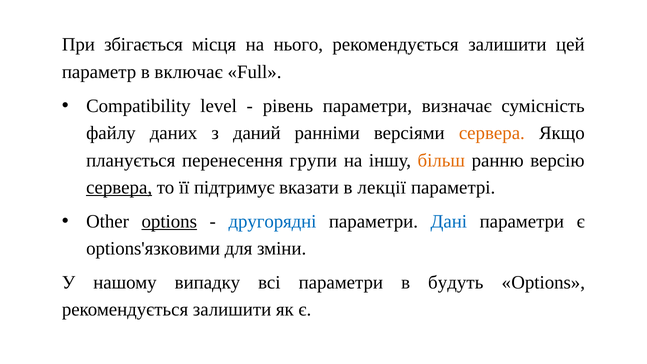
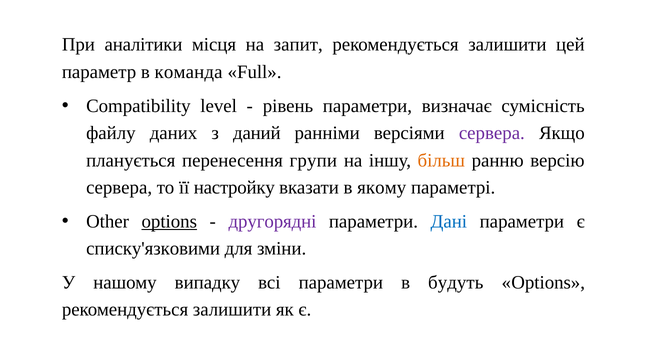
збігається: збігається -> аналітики (143, 45)
нього: нього -> запит (298, 45)
включає: включає -> команда (189, 72)
сервера colour: orange -> purple (492, 133)
сервера underline: present -> none (119, 187)
підтримує: підтримує -> настройку (234, 187)
лекції: лекції -> якому (382, 187)
другорядні colour: blue -> purple (272, 221)
options'язковими: options'язковими -> списку'язковими (153, 249)
